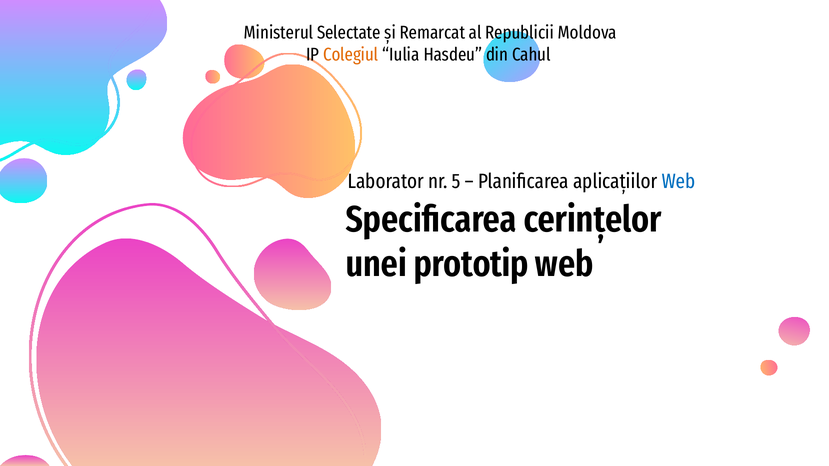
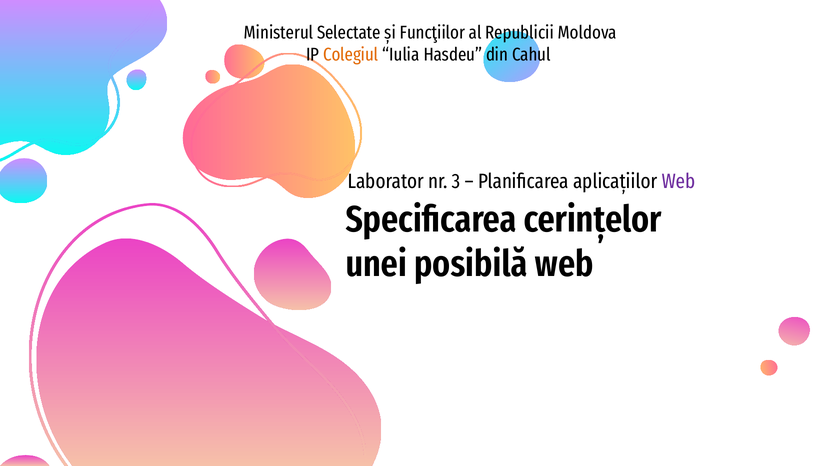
Remarcat: Remarcat -> Funcţiilor (432, 33)
5: 5 -> 3 (456, 181)
Web colour: blue -> purple (679, 181)
prototip: prototip -> posibilă (471, 264)
